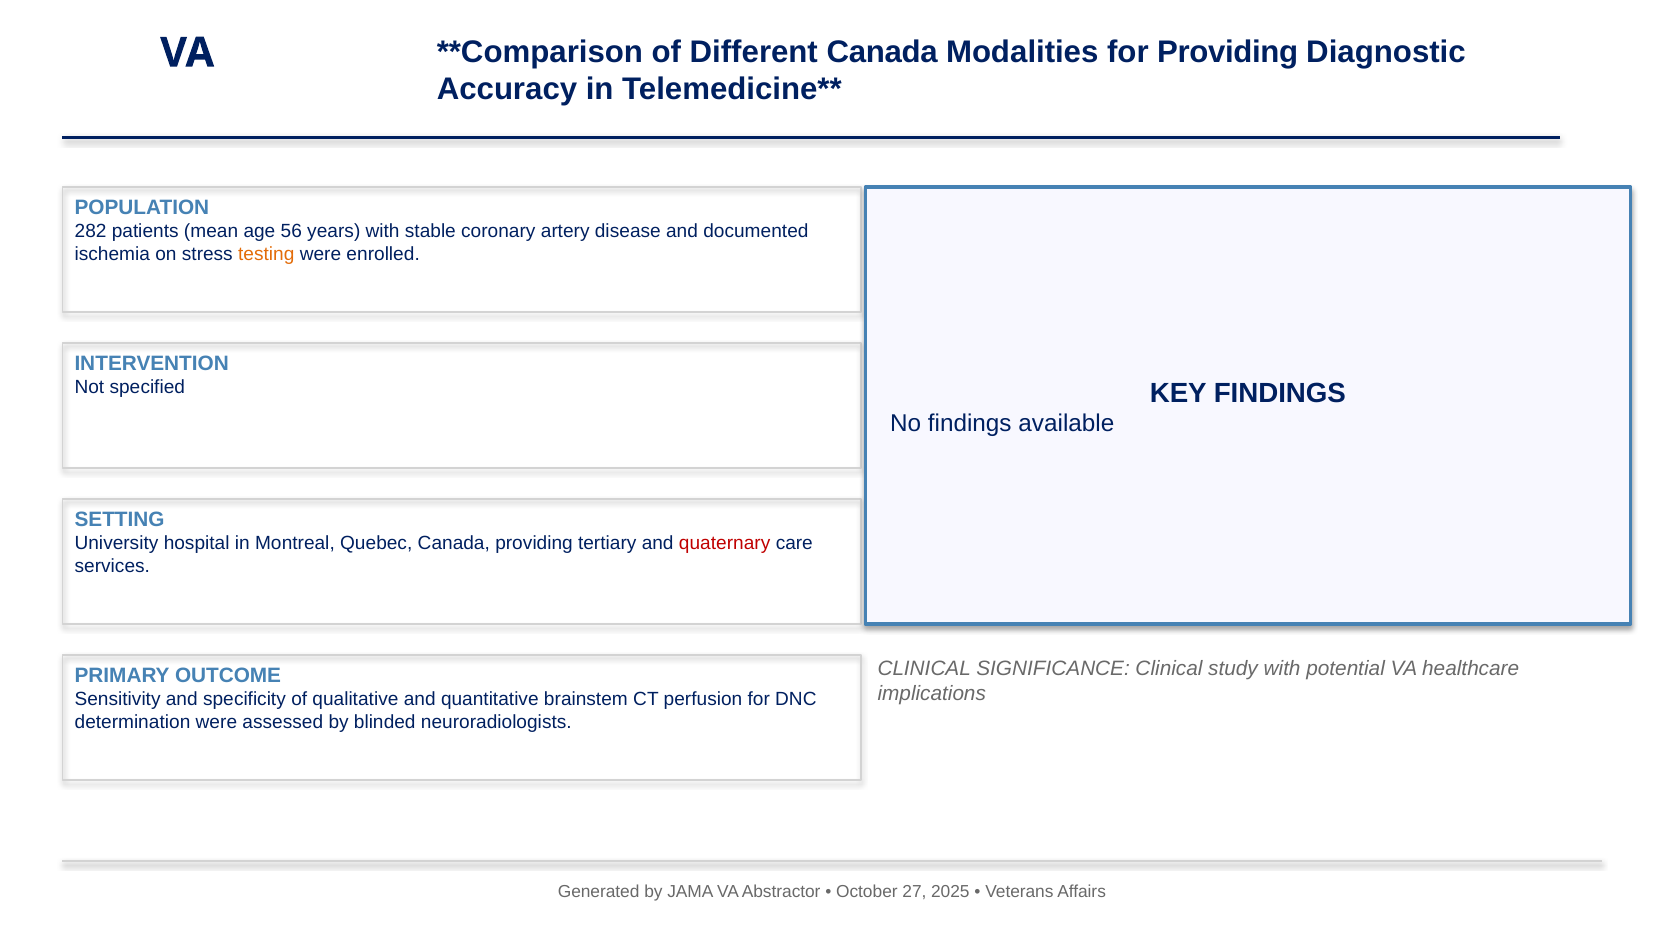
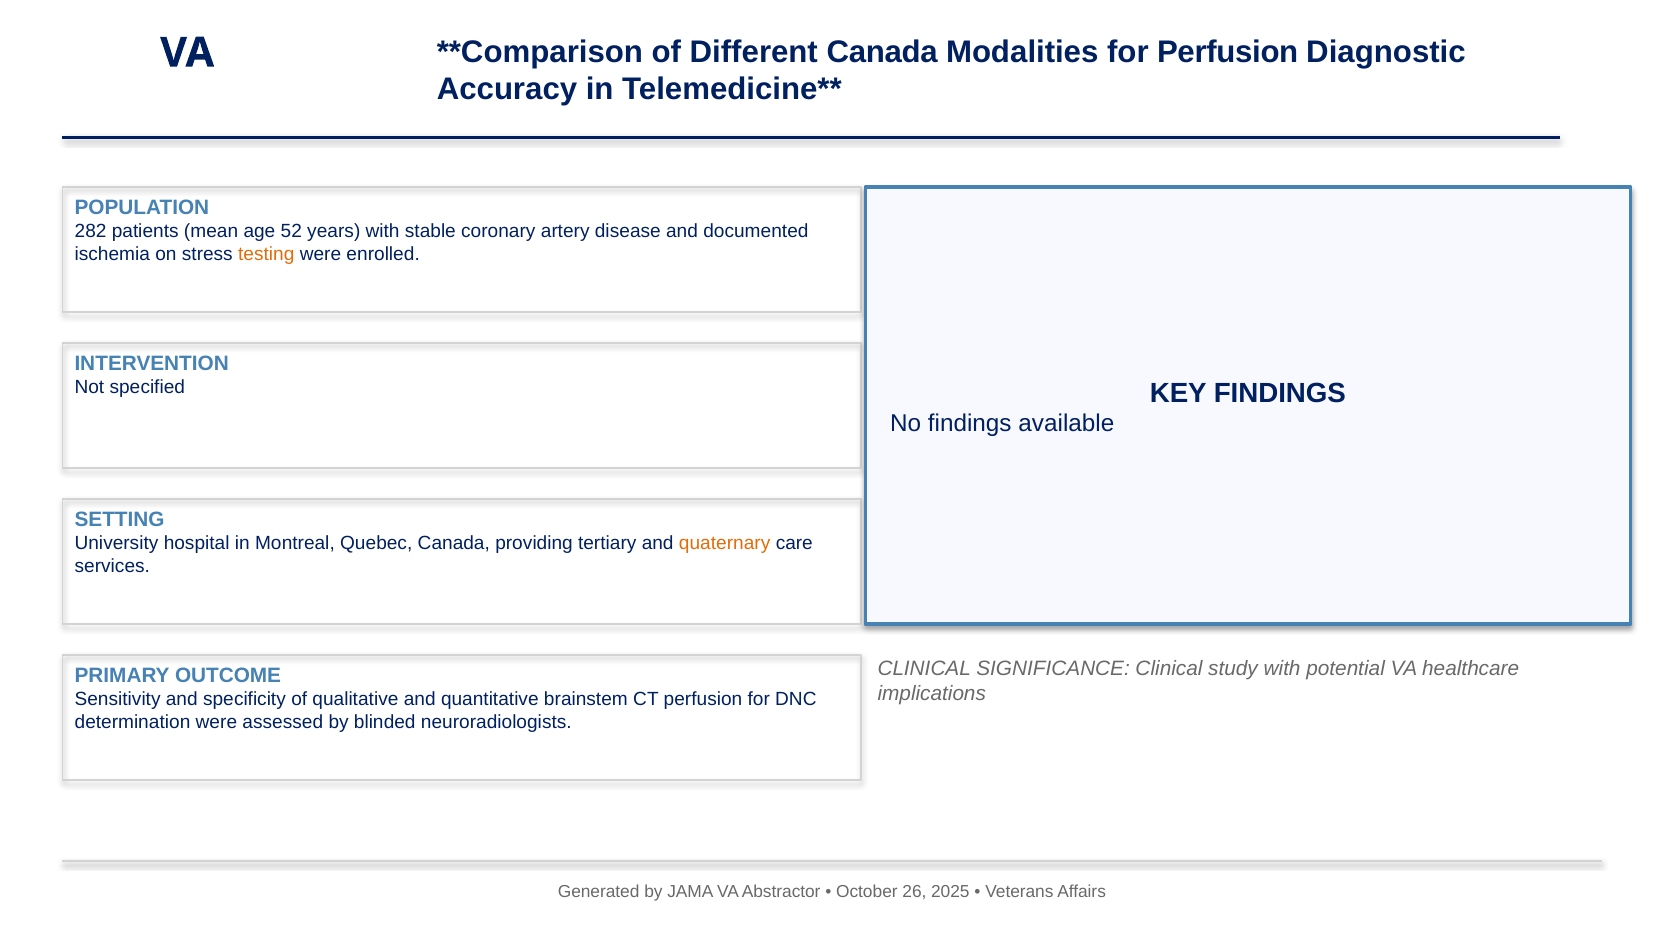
for Providing: Providing -> Perfusion (1228, 52)
56: 56 -> 52 (291, 231)
quaternary colour: red -> orange (725, 543)
27: 27 -> 26 (914, 892)
